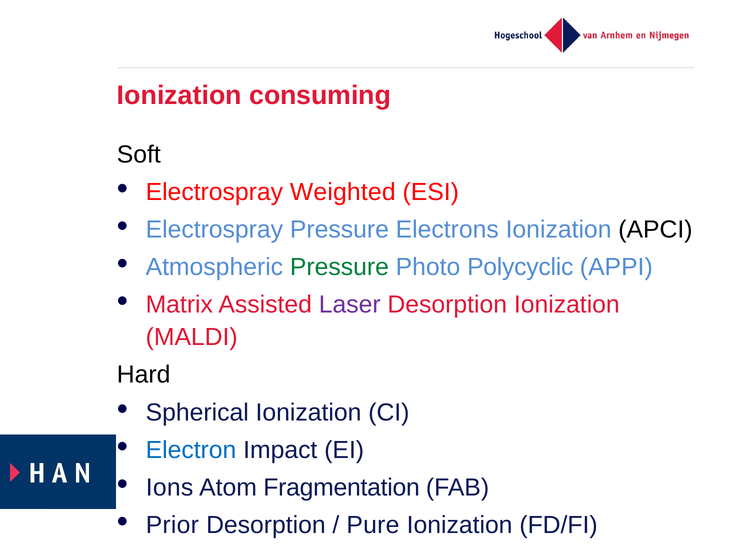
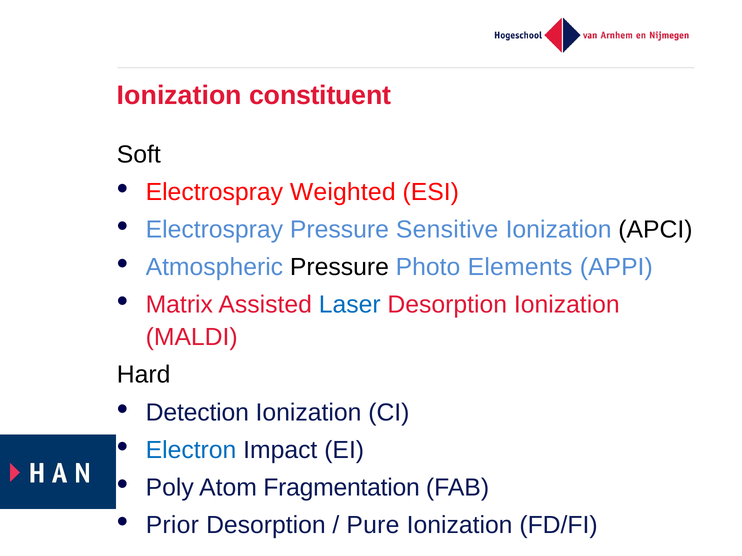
consuming: consuming -> constituent (320, 96)
Electrons: Electrons -> Sensitive (447, 230)
Pressure colour: green -> black (339, 267)
Polycyclic: Polycyclic -> Elements (520, 267)
Laser colour: purple -> blue (350, 305)
Spherical: Spherical -> Detection (197, 413)
Ions: Ions -> Poly (170, 488)
